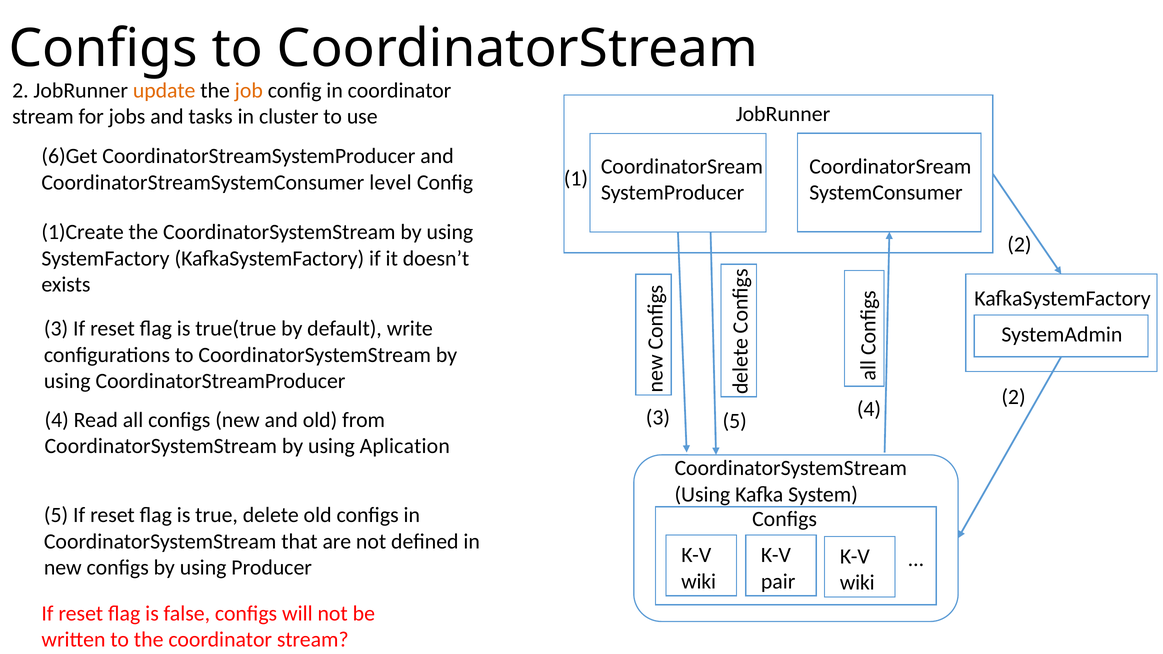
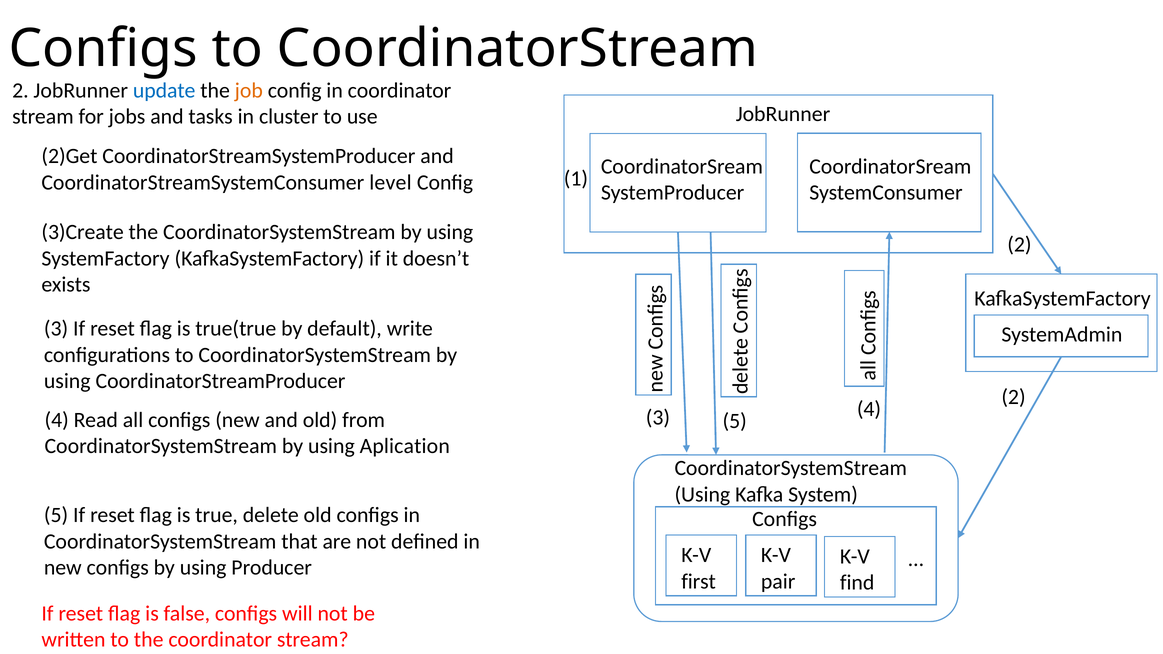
update colour: orange -> blue (164, 91)
6)Get: 6)Get -> 2)Get (69, 156)
1)Create: 1)Create -> 3)Create (83, 232)
wiki: wiki -> first (699, 582)
wiki: wiki -> find (857, 583)
